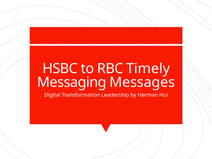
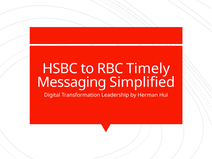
Messages: Messages -> Simplified (142, 82)
